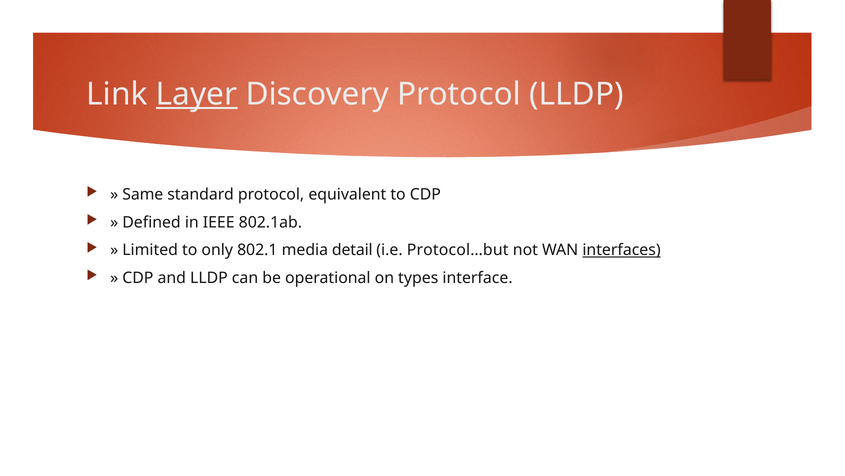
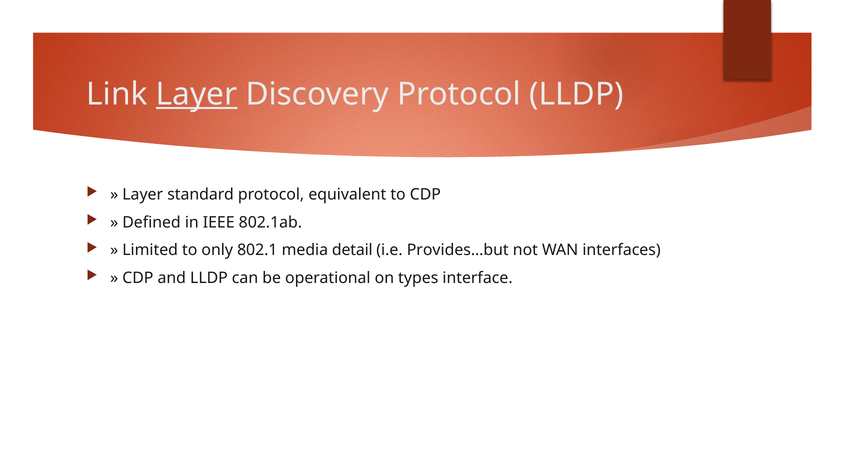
Same: Same -> Layer (143, 194)
Protocol…but: Protocol…but -> Provides…but (458, 250)
interfaces underline: present -> none (622, 250)
